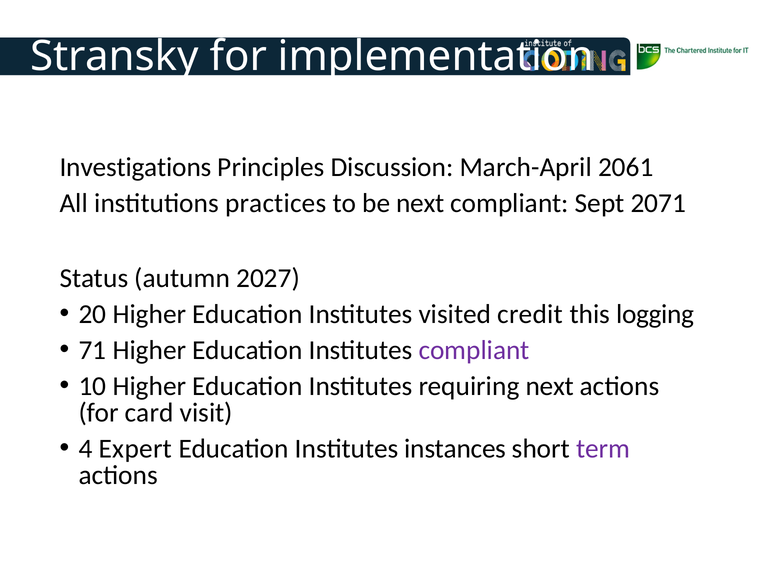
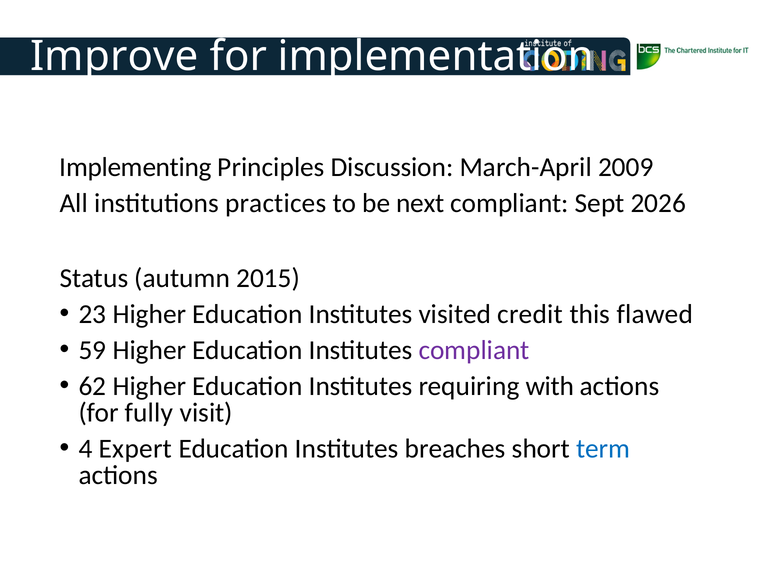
Stransky: Stransky -> Improve (114, 57)
Investigations: Investigations -> Implementing (136, 167)
2061: 2061 -> 2009 (626, 167)
2071: 2071 -> 2026 (658, 203)
2027: 2027 -> 2015 (268, 278)
20: 20 -> 23 (92, 315)
logging: logging -> flawed (655, 315)
71: 71 -> 59 (92, 351)
10: 10 -> 62 (92, 387)
requiring next: next -> with (550, 387)
card: card -> fully (149, 413)
instances: instances -> breaches (455, 449)
term colour: purple -> blue (603, 449)
